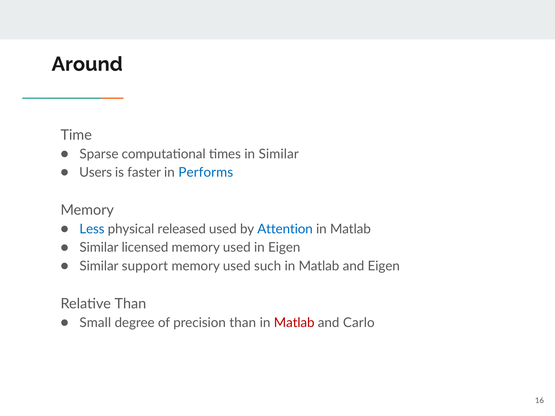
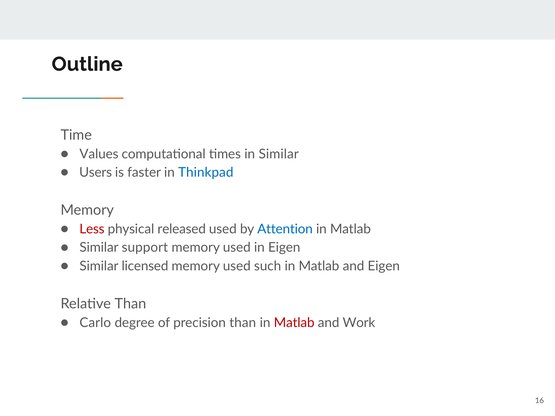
Around: Around -> Outline (87, 64)
Sparse: Sparse -> Values (99, 154)
Performs: Performs -> Thinkpad (206, 173)
Less colour: blue -> red (92, 229)
licensed: licensed -> support (145, 248)
support: support -> licensed (145, 266)
Small: Small -> Carlo (95, 323)
Carlo: Carlo -> Work (359, 323)
